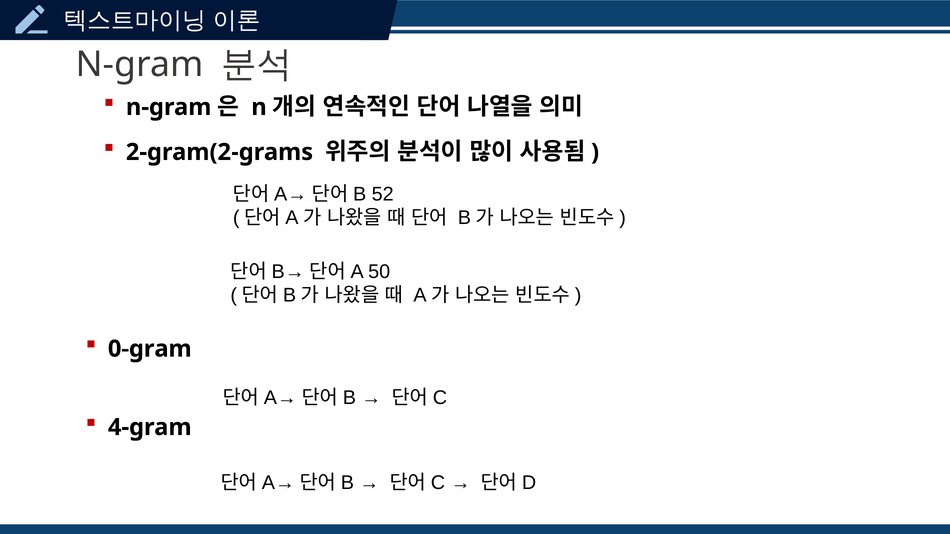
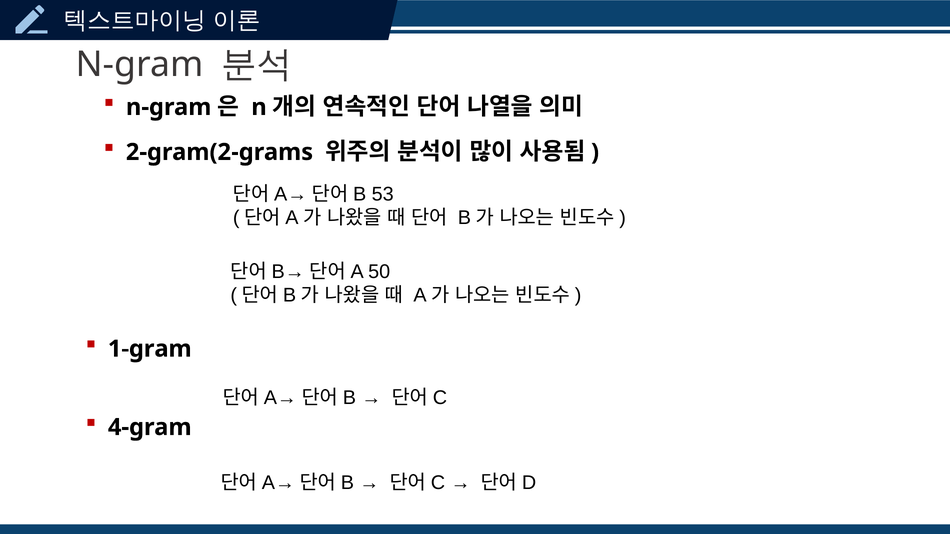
52: 52 -> 53 (383, 194)
0-gram: 0-gram -> 1-gram (150, 349)
